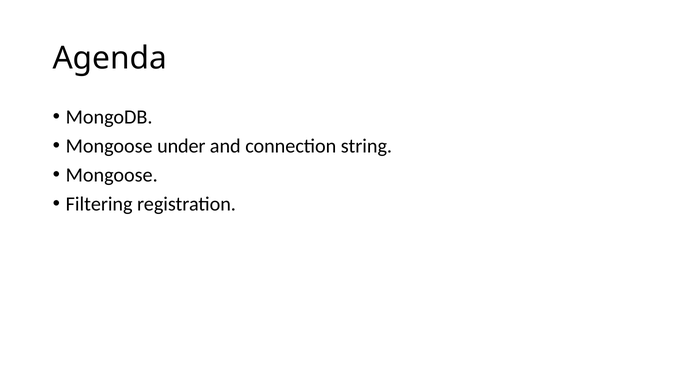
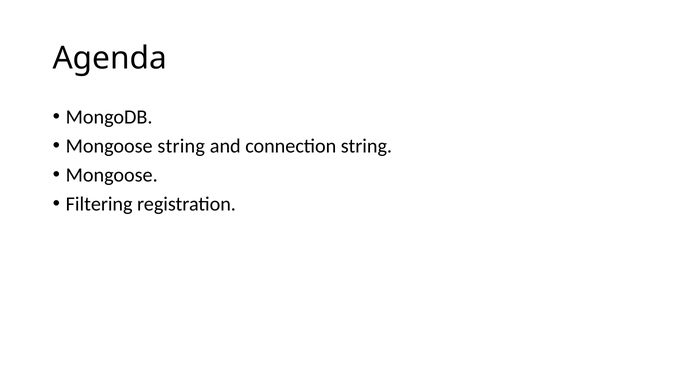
Mongoose under: under -> string (181, 146)
